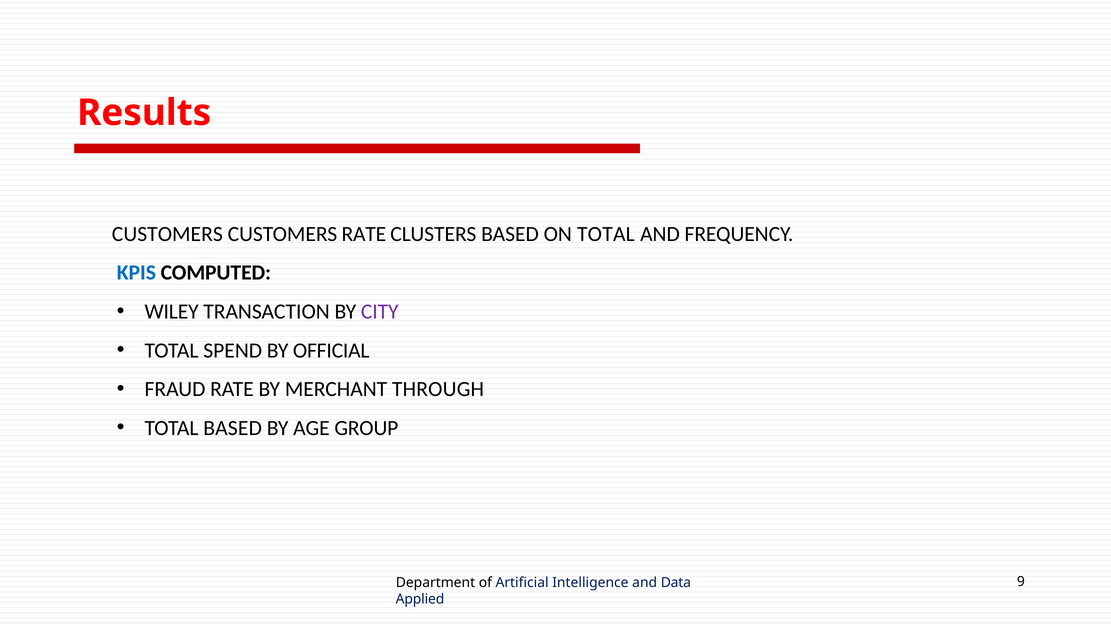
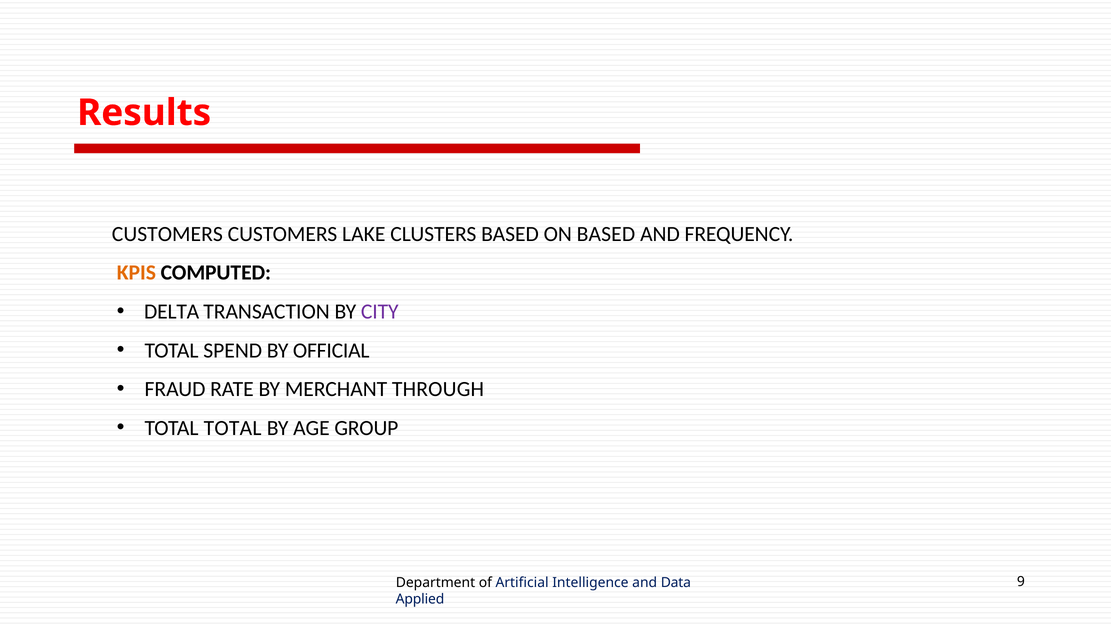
CUSTOMERS RATE: RATE -> LAKE (364, 234)
ON TOTAL: TOTAL -> BASED (606, 234)
KPIS colour: blue -> orange (136, 273)
WILEY: WILEY -> DELTA (172, 312)
TOTAL BASED: BASED -> TOTAL (233, 428)
